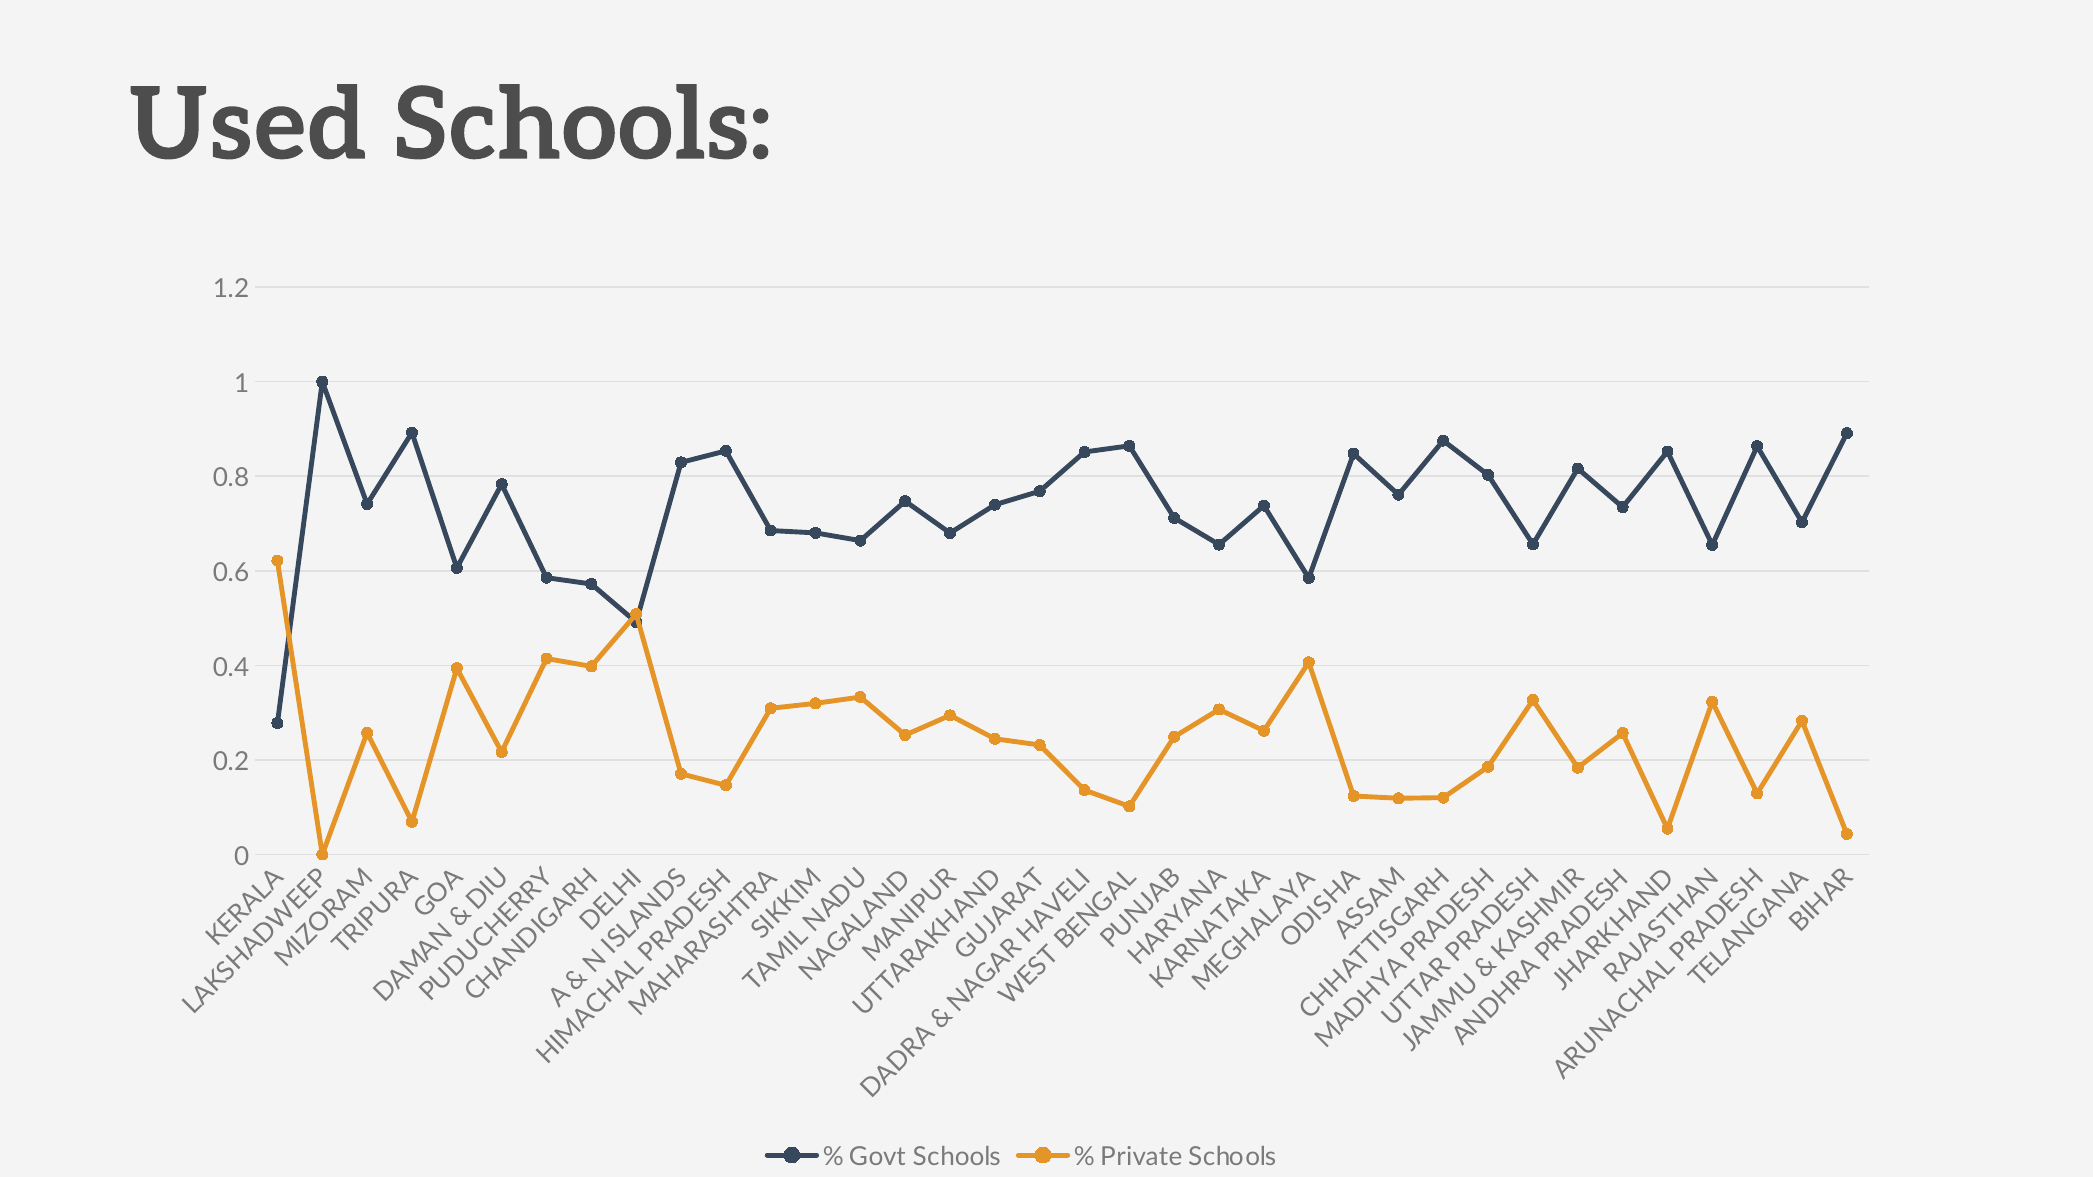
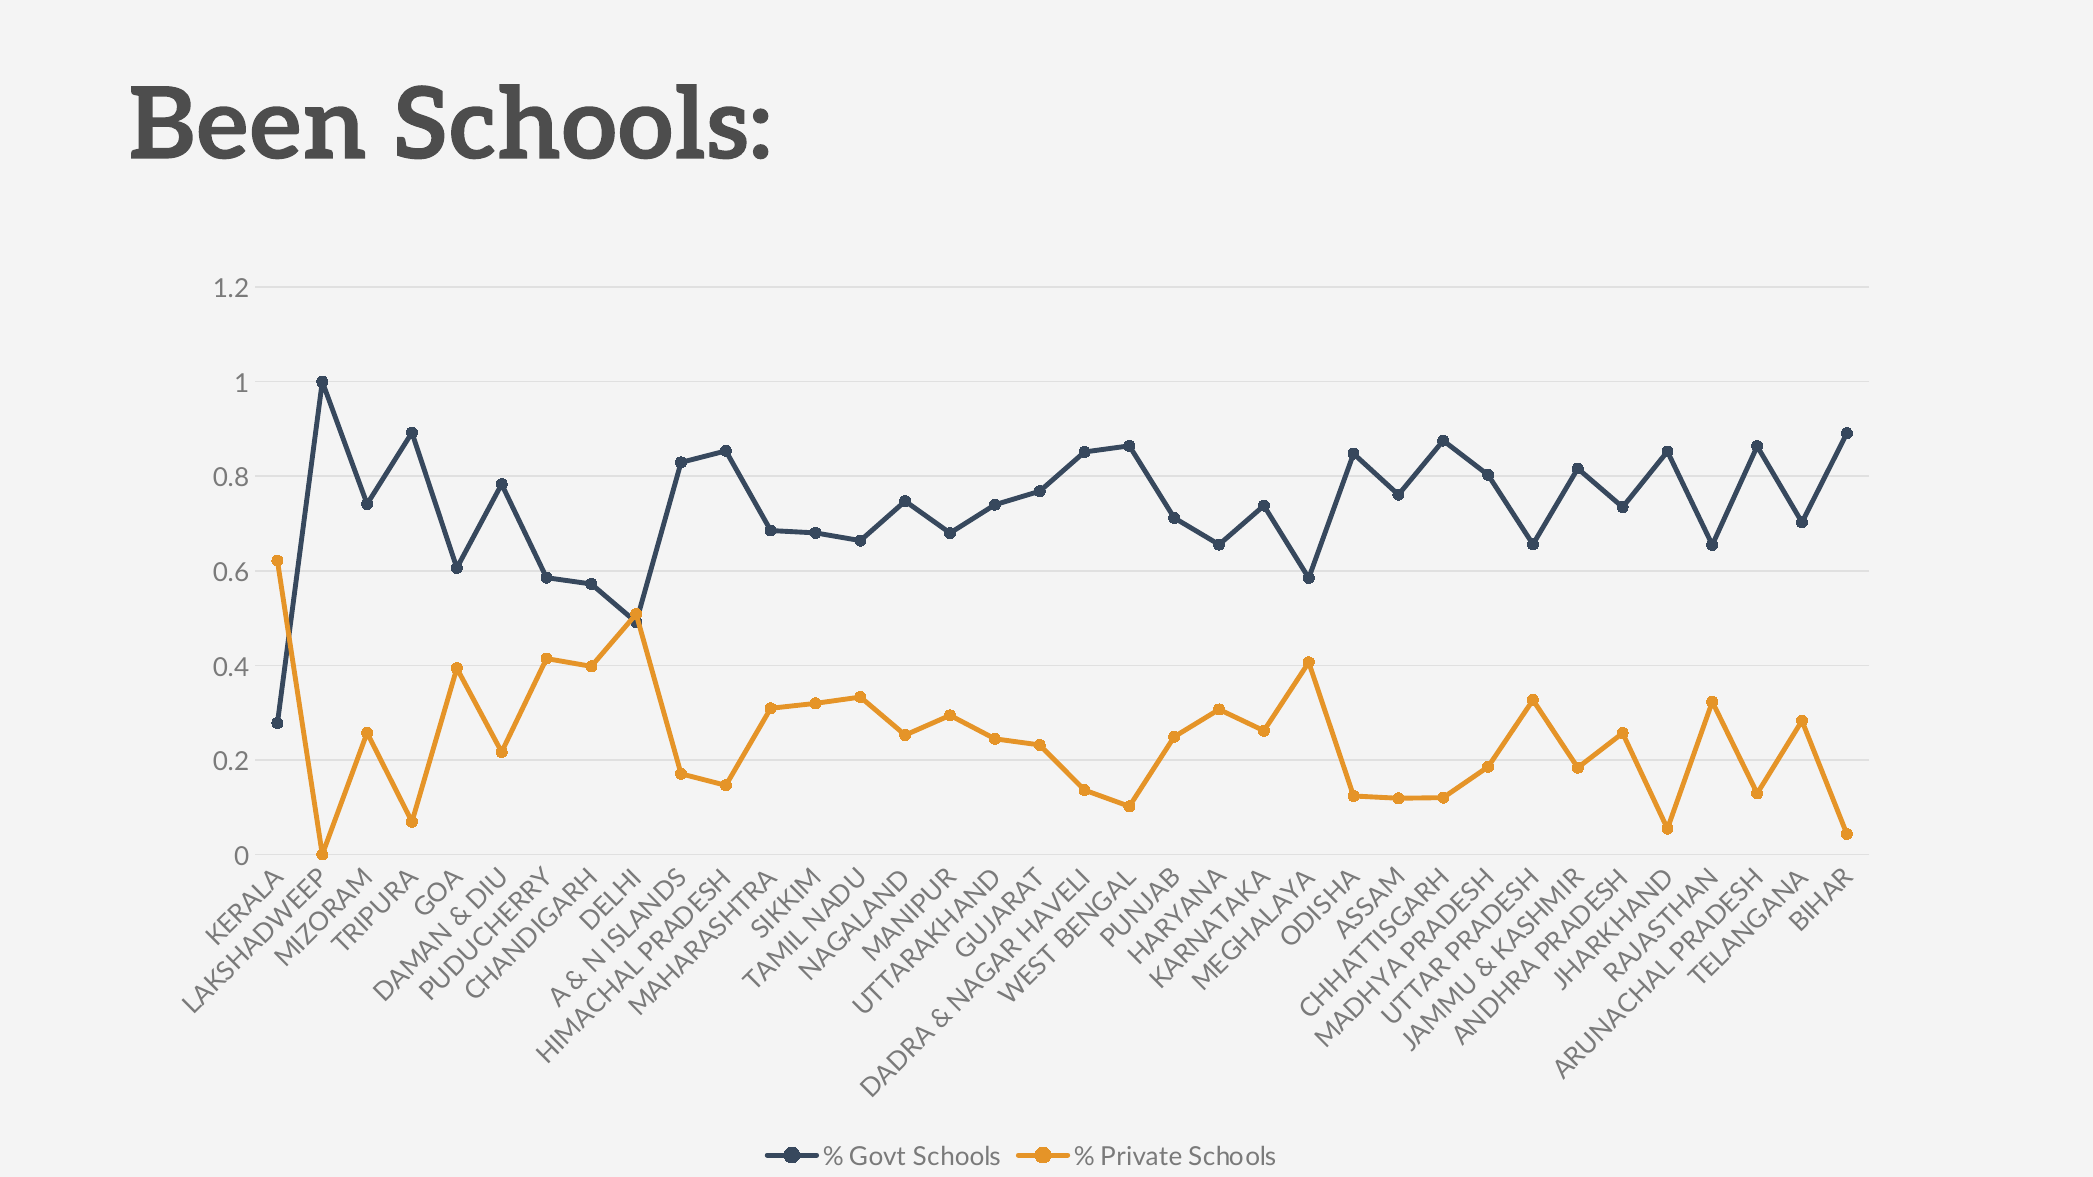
Used: Used -> Been (248, 126)
